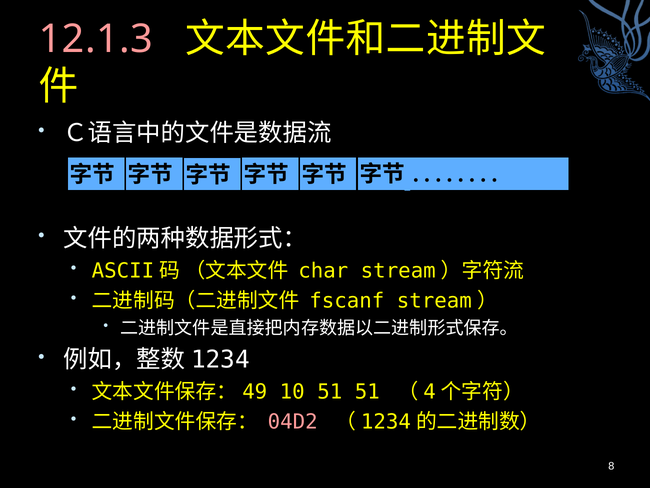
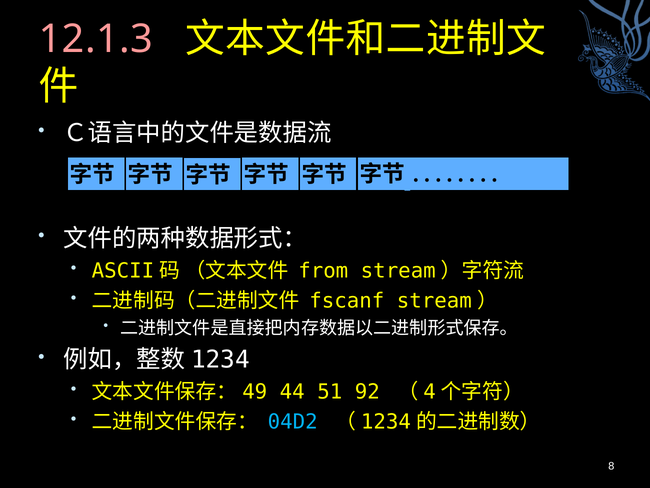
char: char -> from (323, 270)
10: 10 -> 44 (292, 391)
51 51: 51 -> 92 (367, 391)
04D2 colour: pink -> light blue (293, 421)
